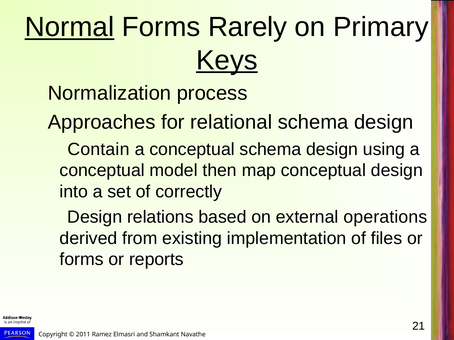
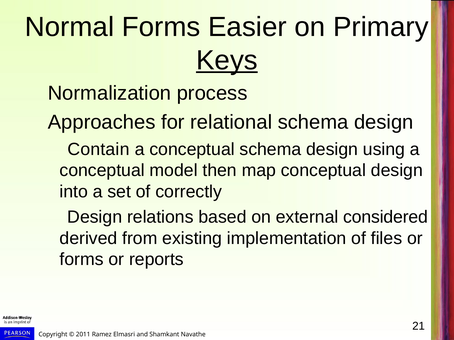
Normal underline: present -> none (69, 27)
Rarely: Rarely -> Easier (247, 27)
operations: operations -> considered (386, 217)
